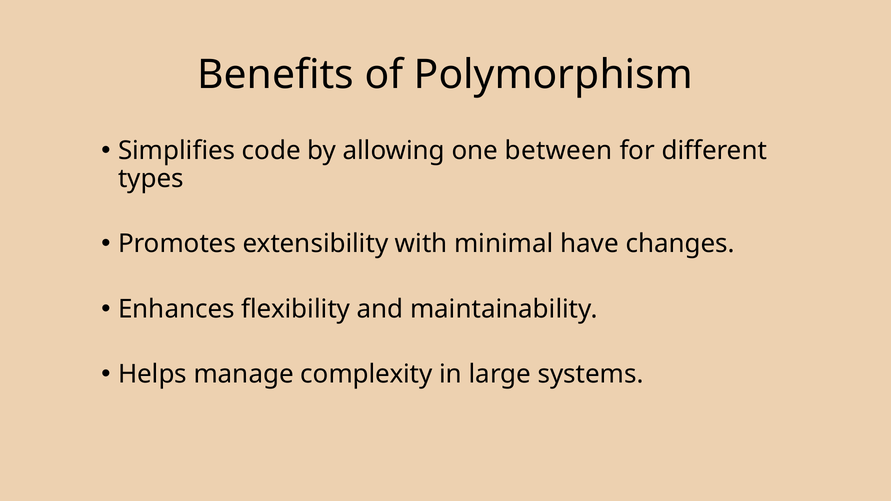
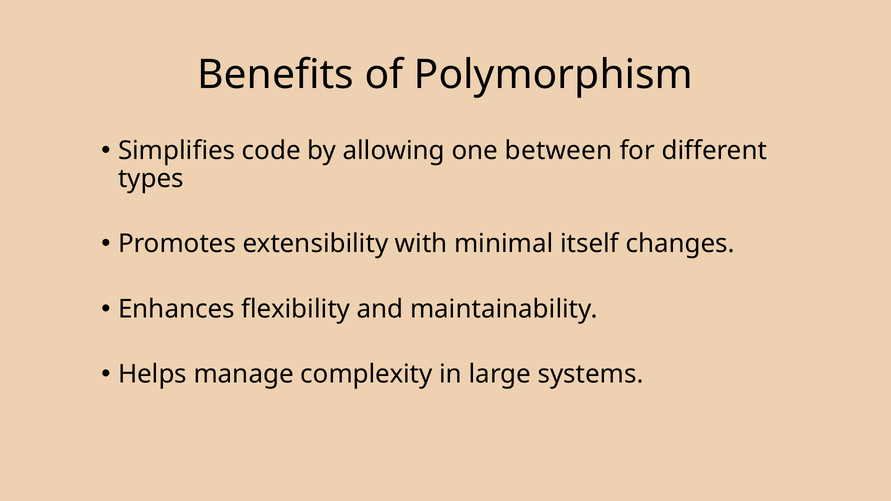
have: have -> itself (589, 244)
